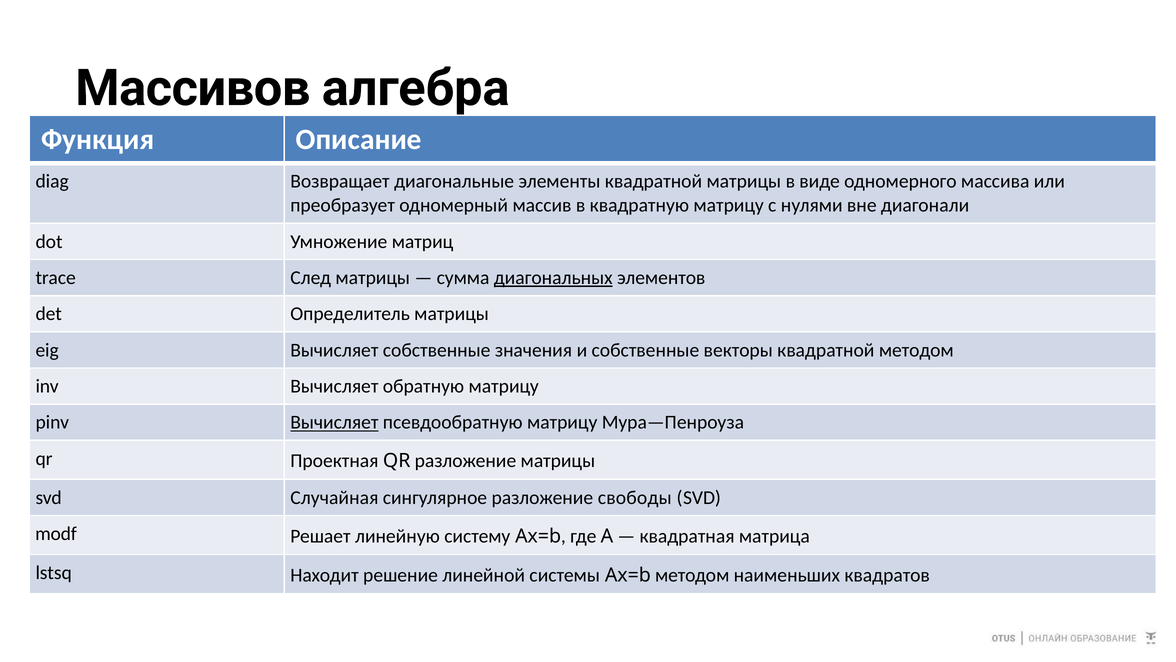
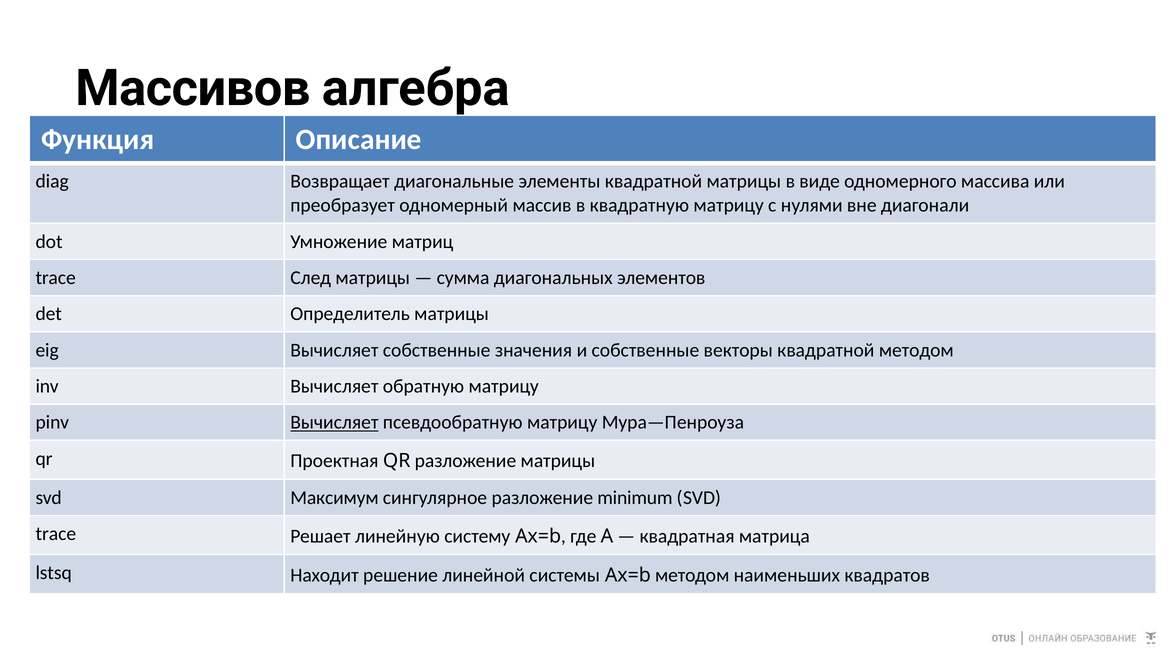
диагональных underline: present -> none (553, 278)
Случайная: Случайная -> Максимум (334, 497)
свободы: свободы -> minimum (635, 497)
modf: modf -> trace (56, 533)
